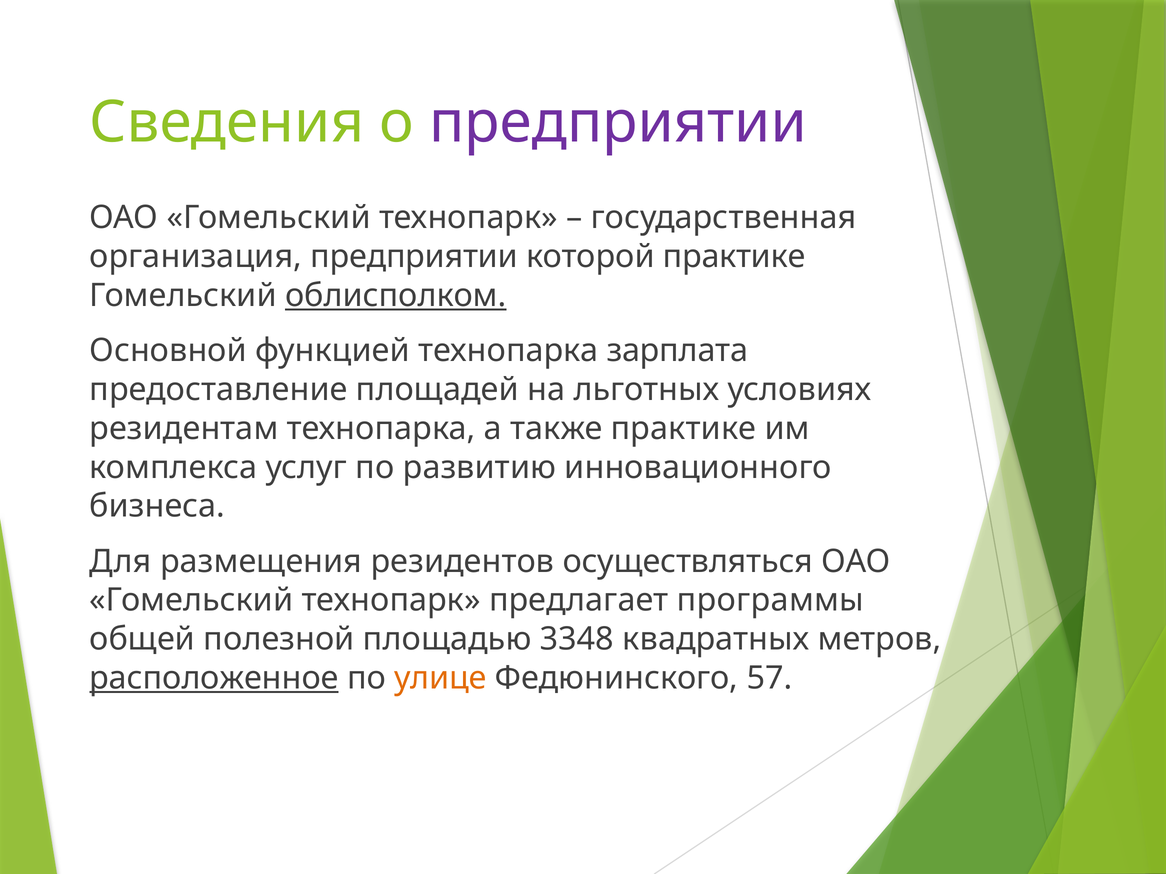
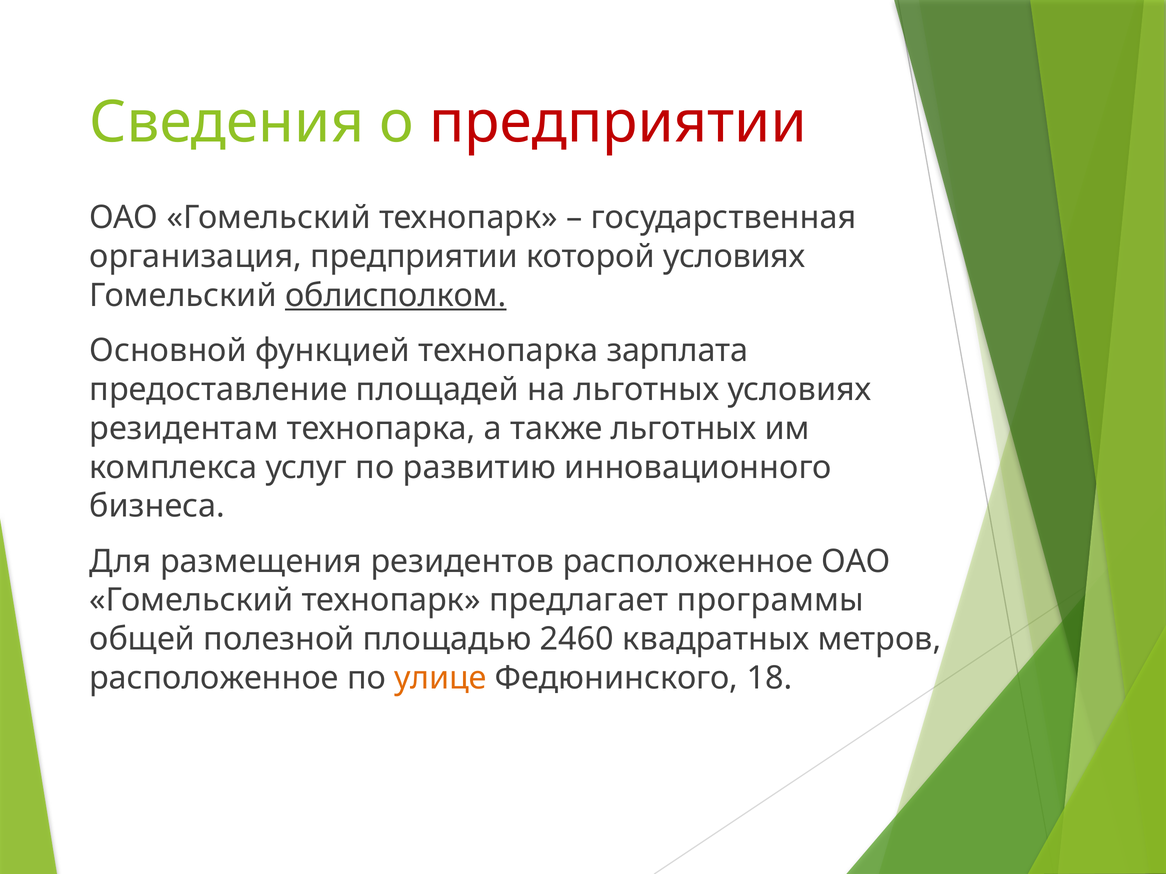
предприятии colour: purple -> red (618, 123)
которой практике: практике -> условиях (734, 257)
также практике: практике -> льготных (684, 429)
резидентов осуществляться: осуществляться -> расположенное (688, 562)
3348: 3348 -> 2460 (577, 640)
расположенное underline: present -> none (214, 678)
57: 57 -> 18 (769, 678)
